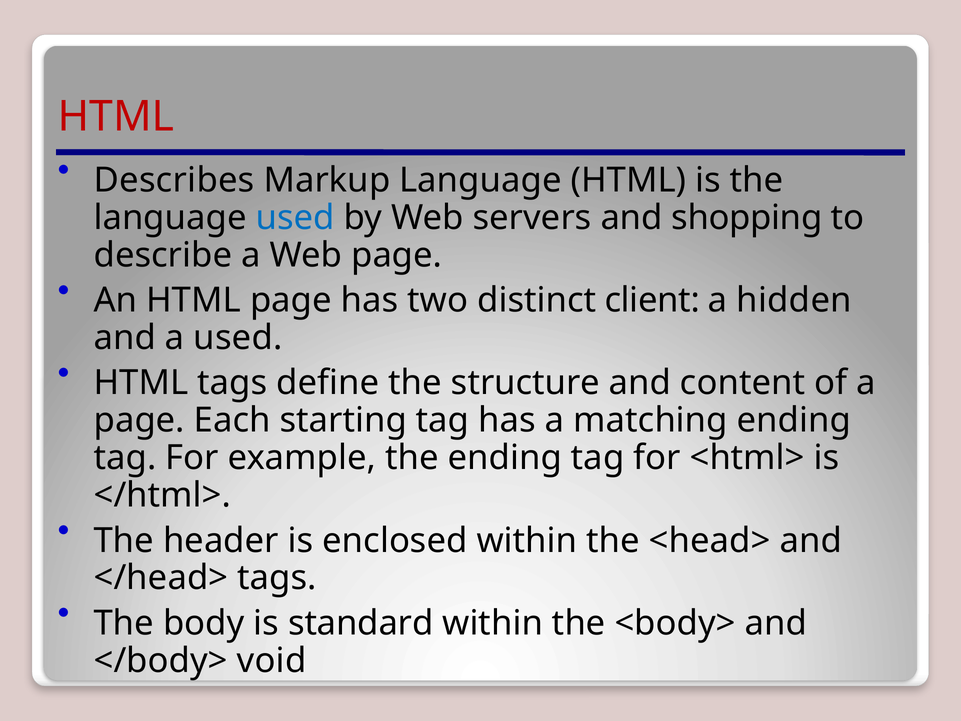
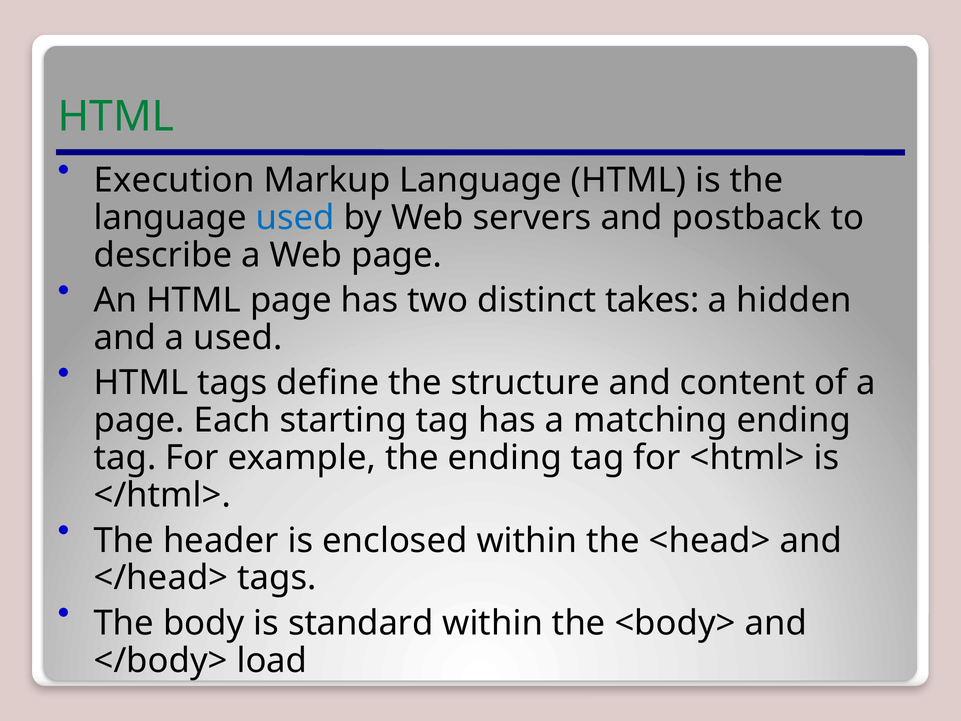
HTML colour: red -> green (116, 117)
Describes: Describes -> Execution (174, 180)
shopping: shopping -> postback (747, 218)
client: client -> takes (652, 300)
void: void -> load (272, 660)
